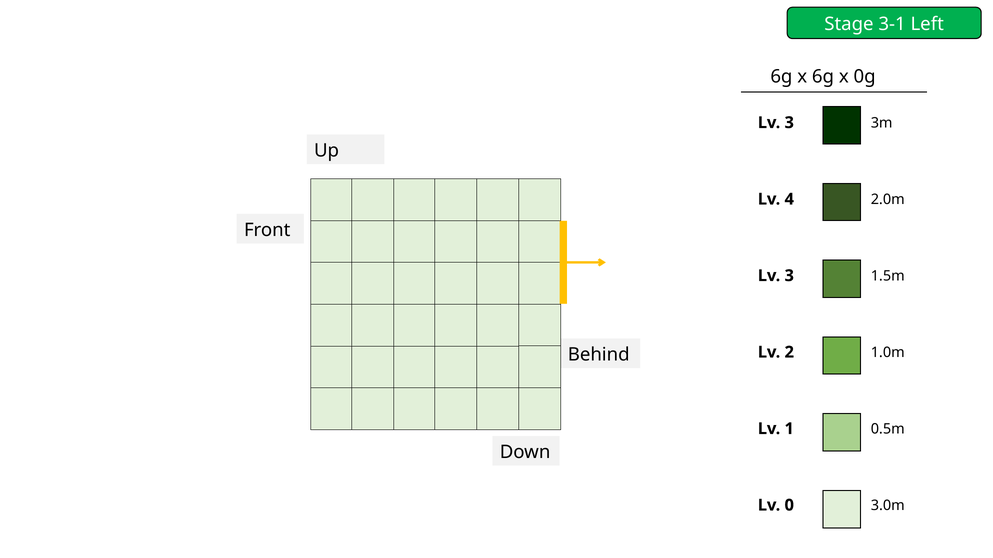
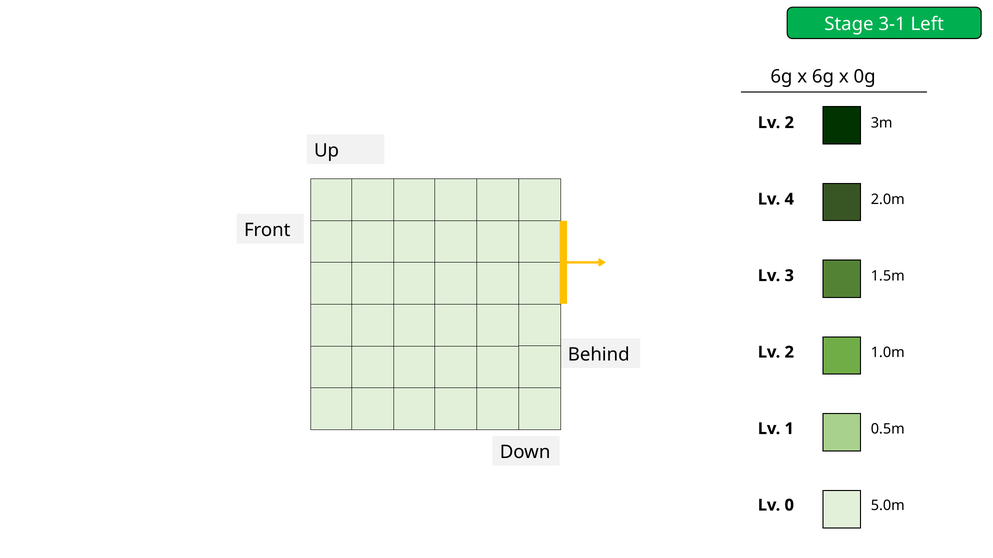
3: 3 -> 2 (789, 123)
3.0m: 3.0m -> 5.0m (888, 506)
